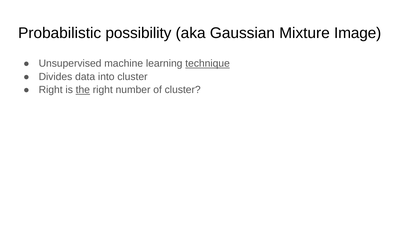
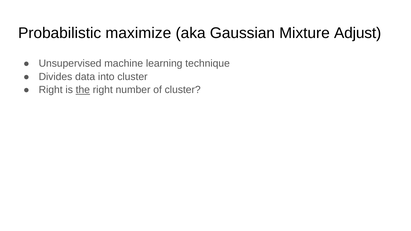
possibility: possibility -> maximize (138, 33)
Image: Image -> Adjust (358, 33)
technique underline: present -> none (208, 64)
